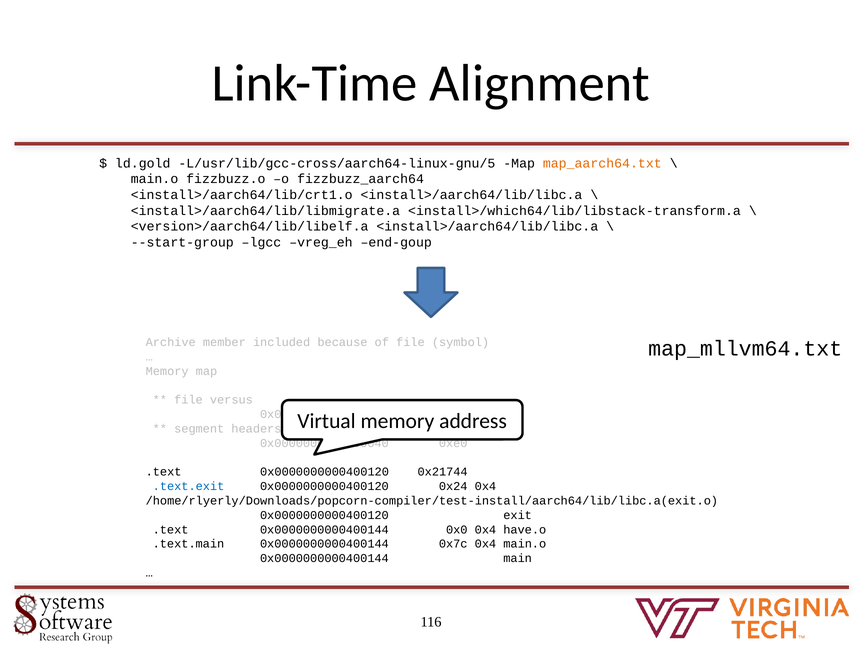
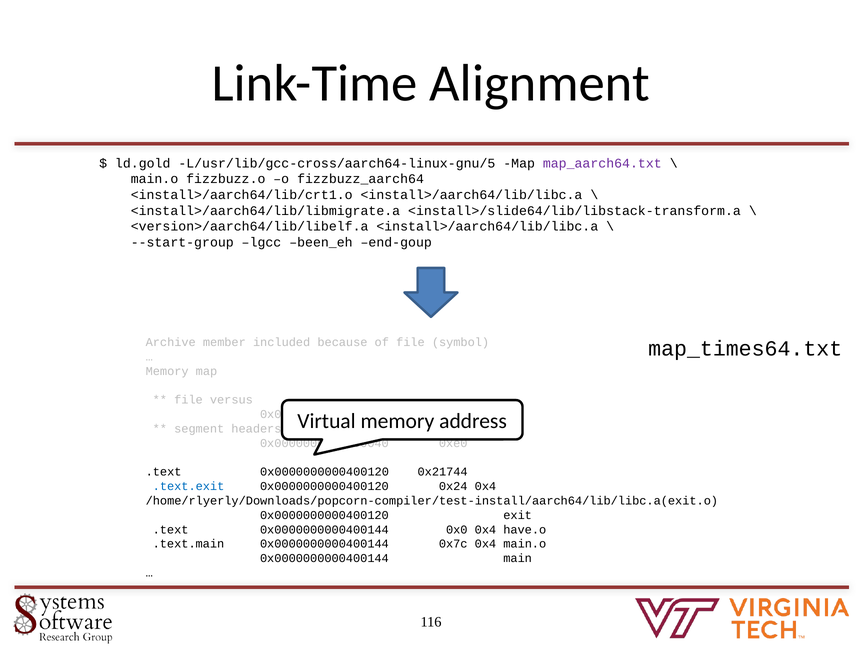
map_aarch64.txt colour: orange -> purple (602, 163)
<install>/which64/lib/libstack-transform.a: <install>/which64/lib/libstack-transform.a -> <install>/slide64/lib/libstack-transform.a (574, 211)
vreg_eh: vreg_eh -> been_eh (321, 242)
map_mllvm64.txt: map_mllvm64.txt -> map_times64.txt (745, 348)
